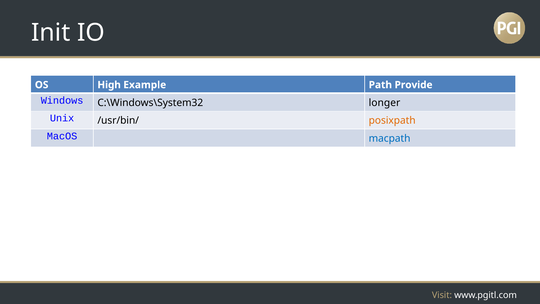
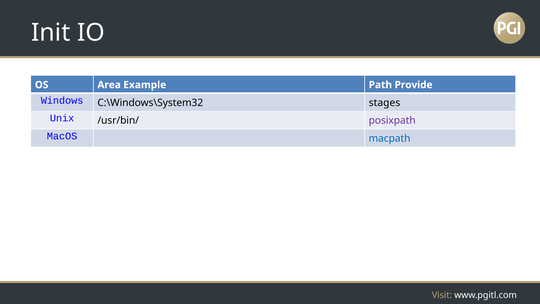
High: High -> Area (109, 85)
longer: longer -> stages (384, 103)
posixpath colour: orange -> purple (392, 120)
